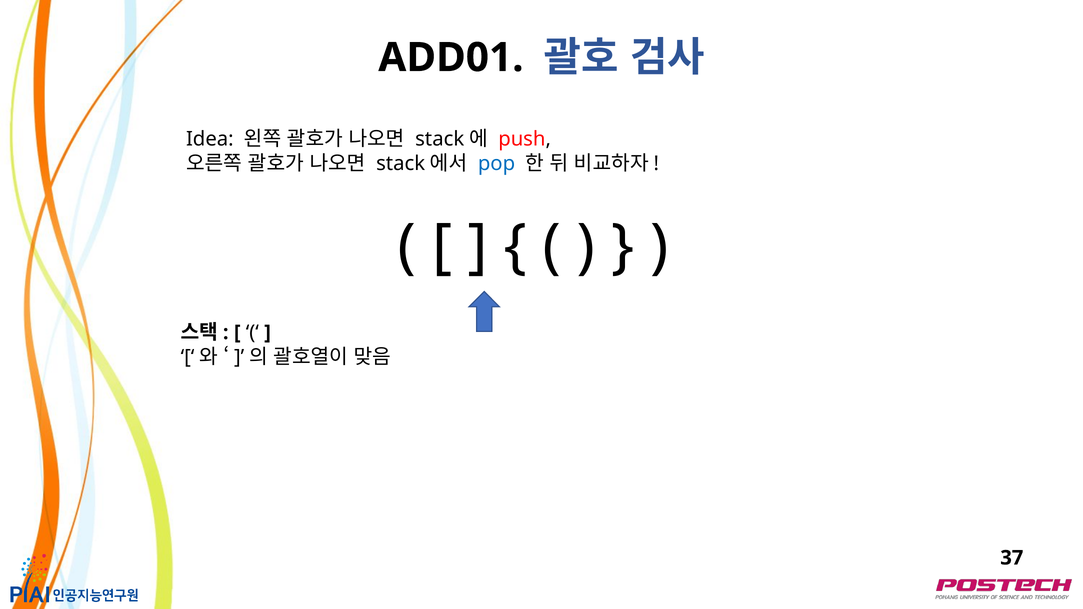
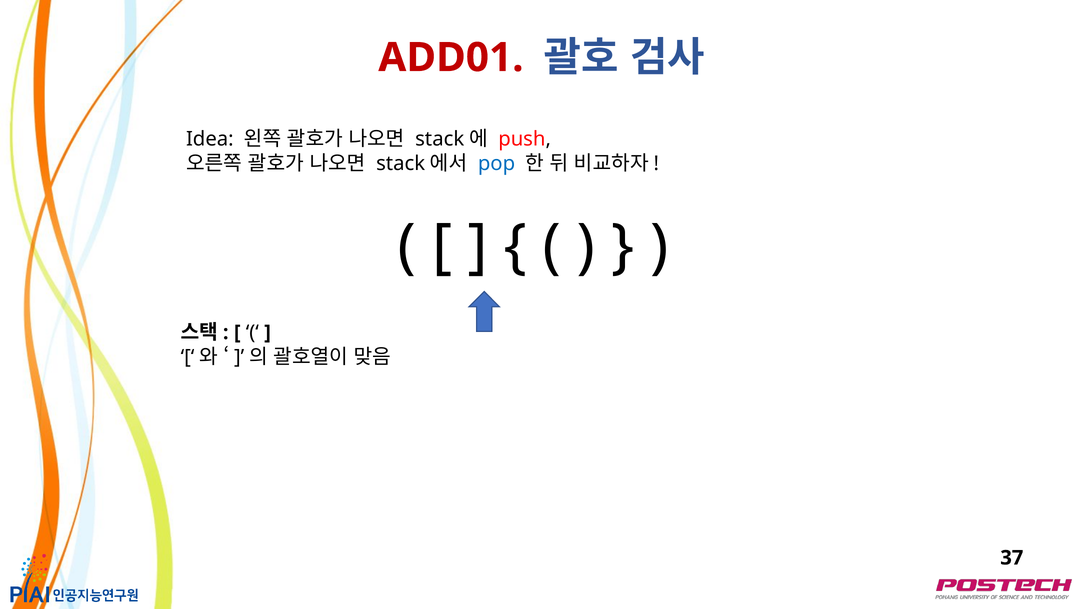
ADD01 colour: black -> red (451, 58)
